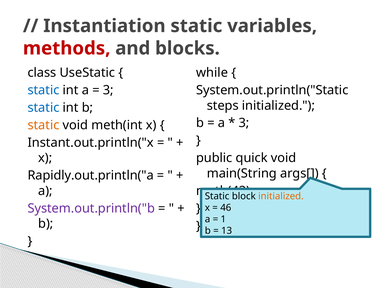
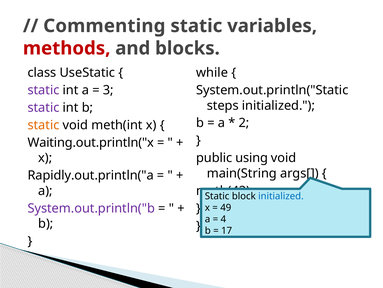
Instantiation: Instantiation -> Commenting (104, 26)
static colour: blue -> purple (43, 90)
static colour: blue -> purple (43, 107)
3: 3 -> 2 (244, 123)
Instant.out.println("x: Instant.out.println("x -> Waiting.out.println("x (91, 142)
quick: quick -> using (252, 158)
initialized colour: orange -> blue (281, 196)
46: 46 -> 49 (226, 207)
1: 1 -> 4 (223, 219)
13: 13 -> 17 (227, 230)
